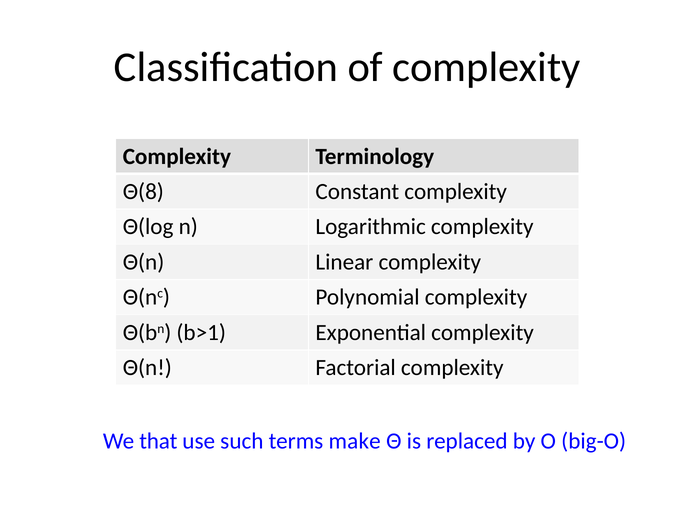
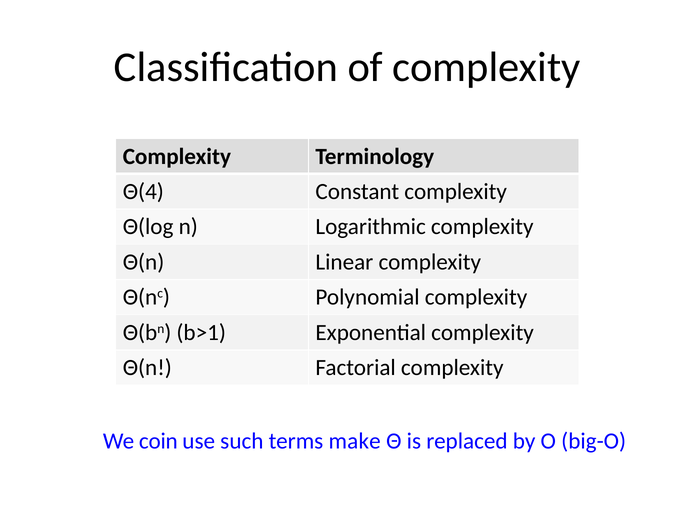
Θ(8: Θ(8 -> Θ(4 (143, 192)
that: that -> coin (158, 441)
